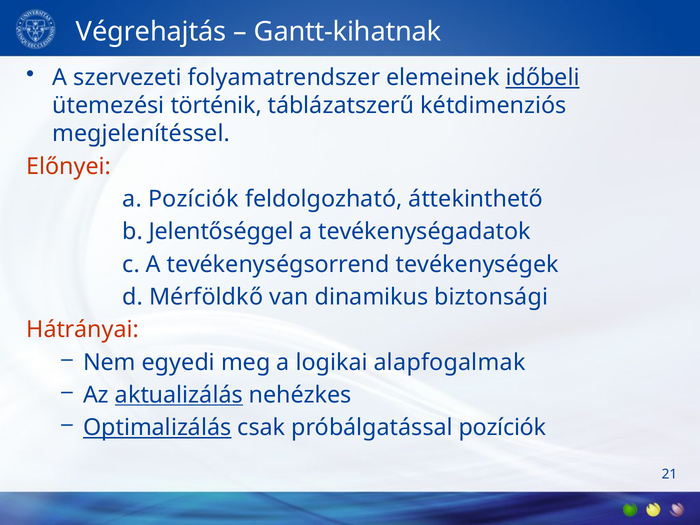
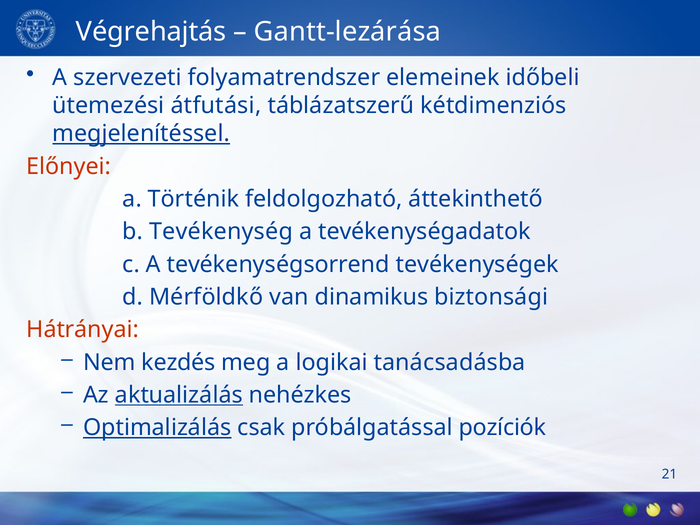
Gantt-kihatnak: Gantt-kihatnak -> Gantt-lezárása (347, 32)
időbeli underline: present -> none (543, 78)
történik: történik -> átfutási (216, 106)
megjelenítéssel underline: none -> present (141, 134)
a Pozíciók: Pozíciók -> Történik (194, 199)
Jelentőséggel: Jelentőséggel -> Tevékenység (221, 232)
egyedi: egyedi -> kezdés (179, 362)
alapfogalmak: alapfogalmak -> tanácsadásba (450, 362)
